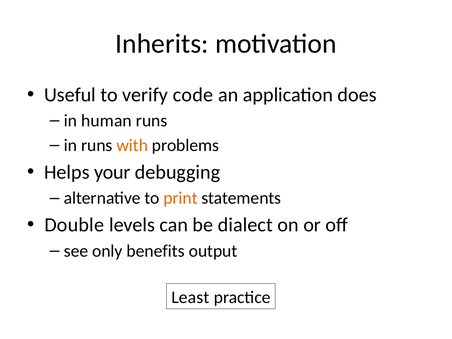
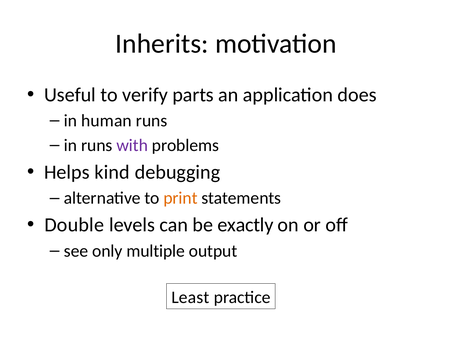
code: code -> parts (193, 95)
with colour: orange -> purple (132, 145)
your: your -> kind (112, 172)
dialect: dialect -> exactly (245, 225)
benefits: benefits -> multiple (156, 251)
